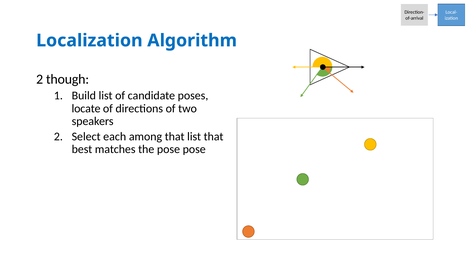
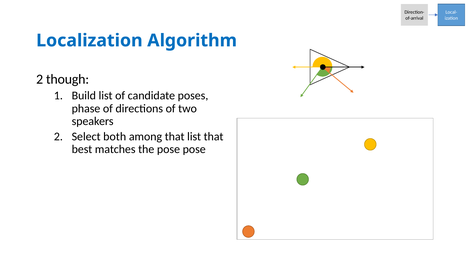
locate: locate -> phase (86, 108)
each: each -> both (115, 136)
